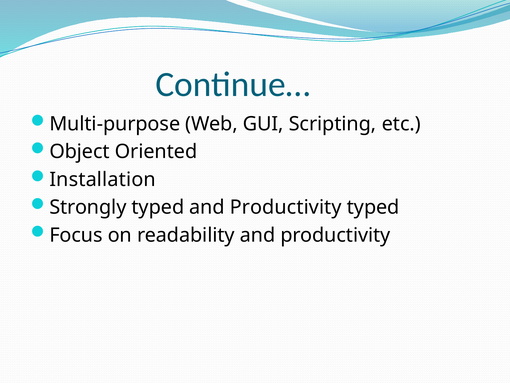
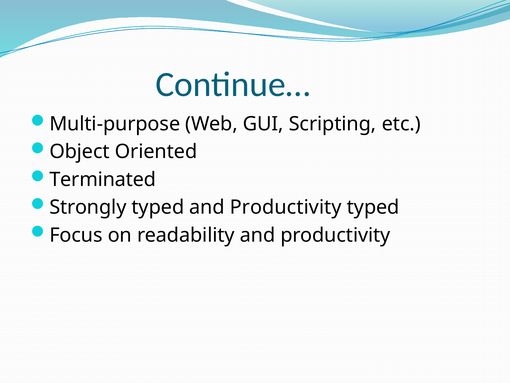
Installation: Installation -> Terminated (103, 179)
